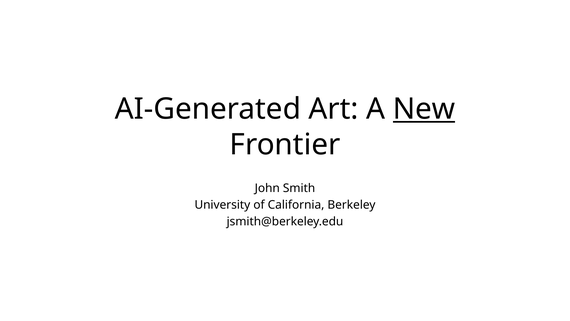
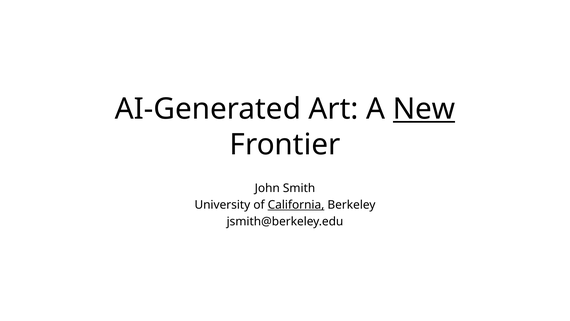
California underline: none -> present (296, 205)
